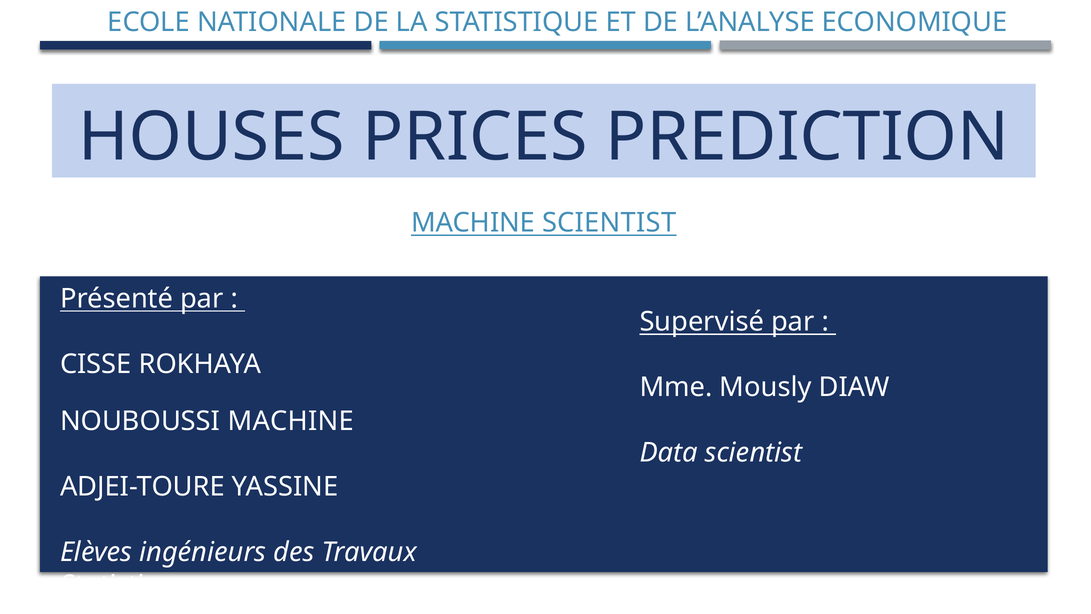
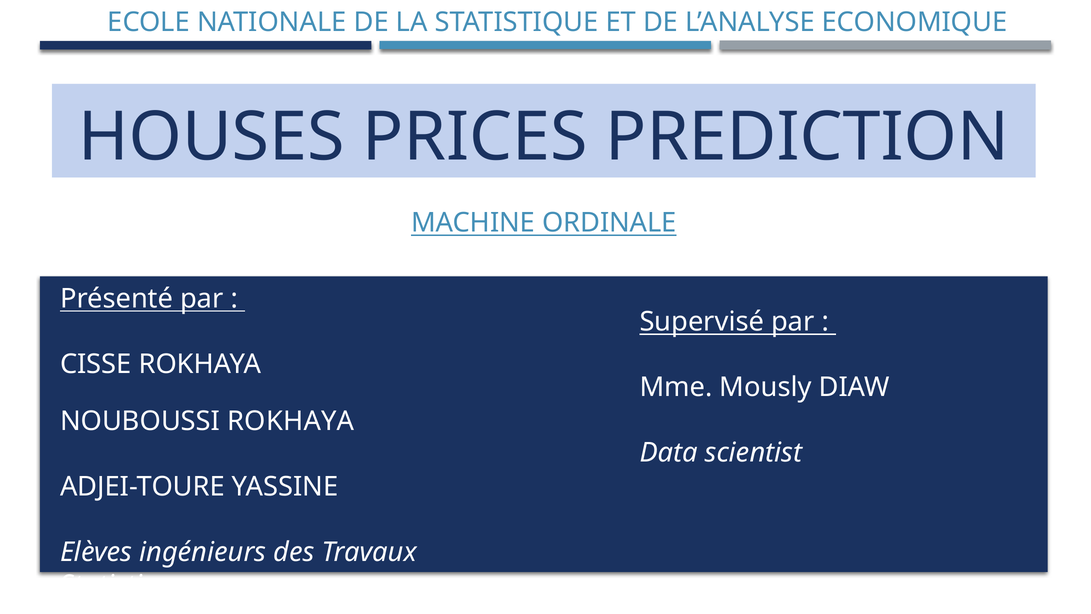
MACHINE SCIENTIST: SCIENTIST -> ORDINALE (609, 223)
NOUBOUSSI MACHINE: MACHINE -> ROKHAYA (291, 421)
